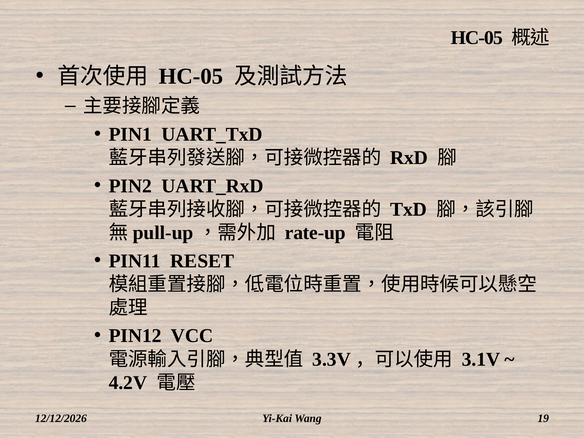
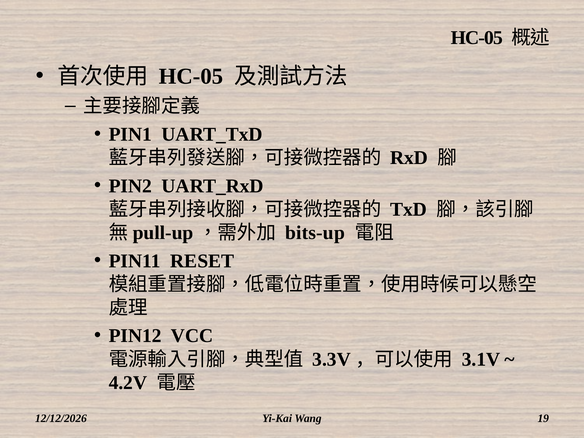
rate-up: rate-up -> bits-up (315, 233)
